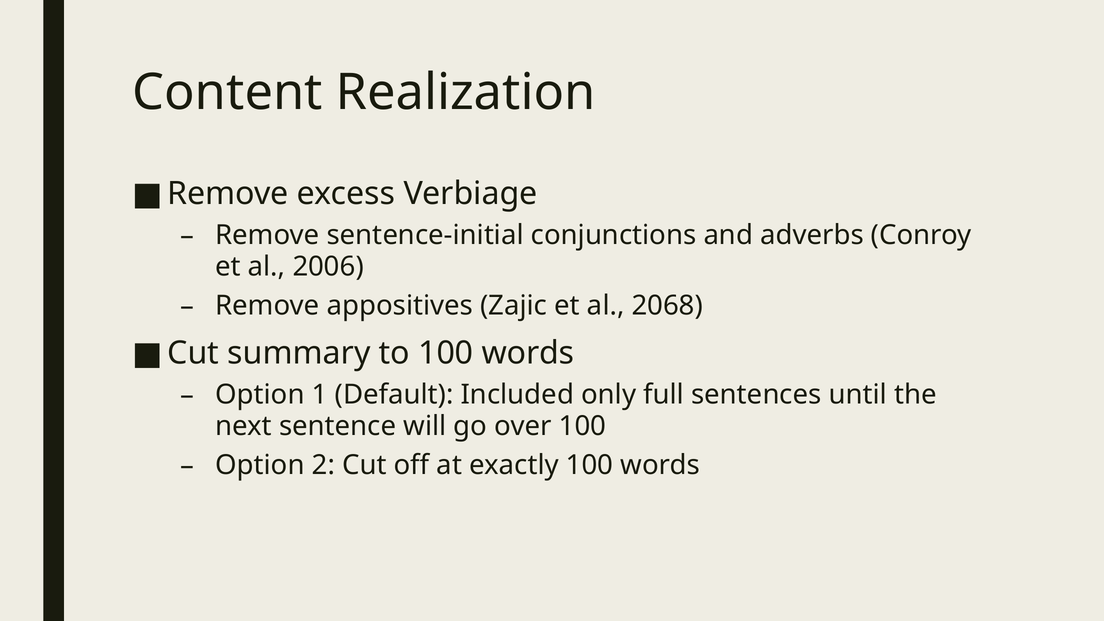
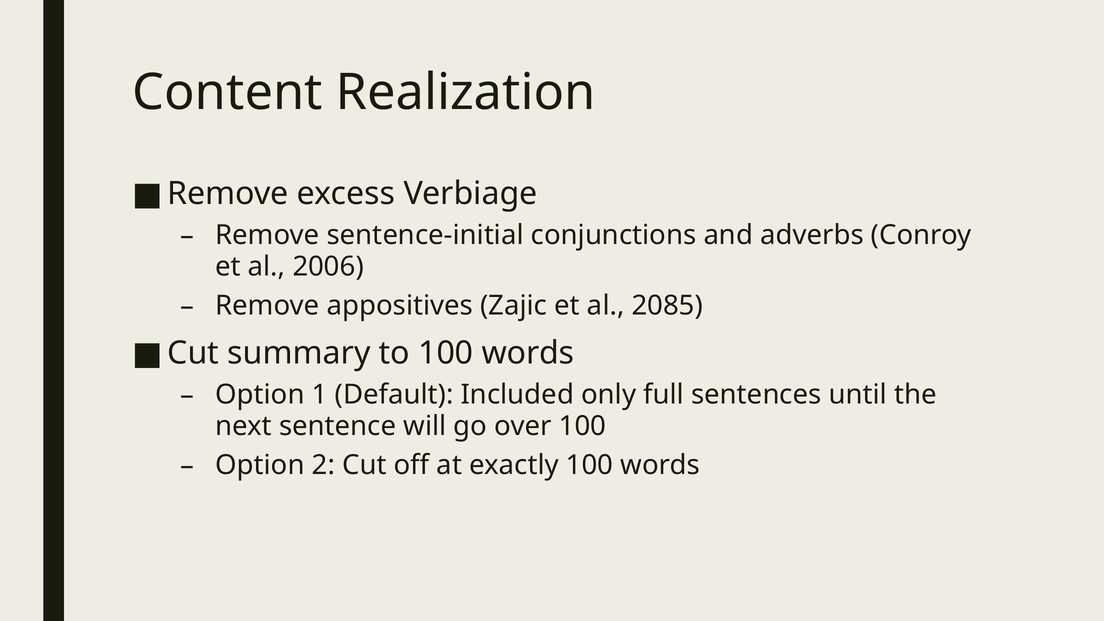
2068: 2068 -> 2085 (667, 306)
